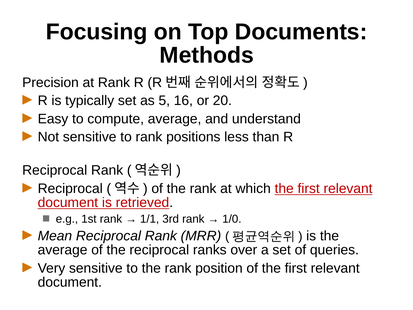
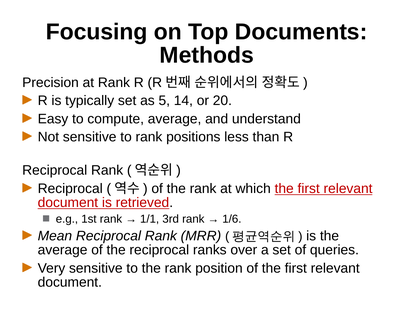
16: 16 -> 14 (183, 101)
1/0: 1/0 -> 1/6 (232, 219)
